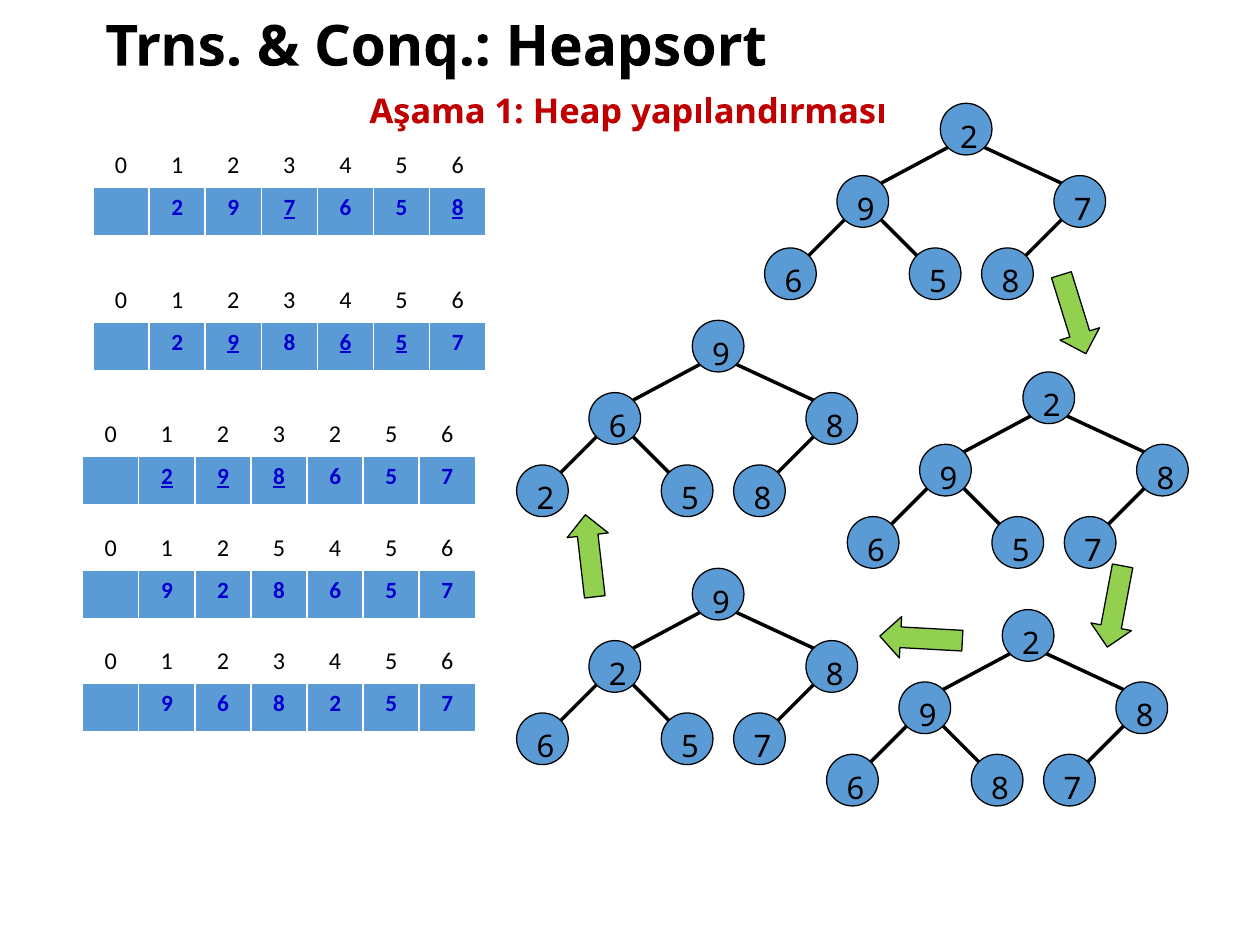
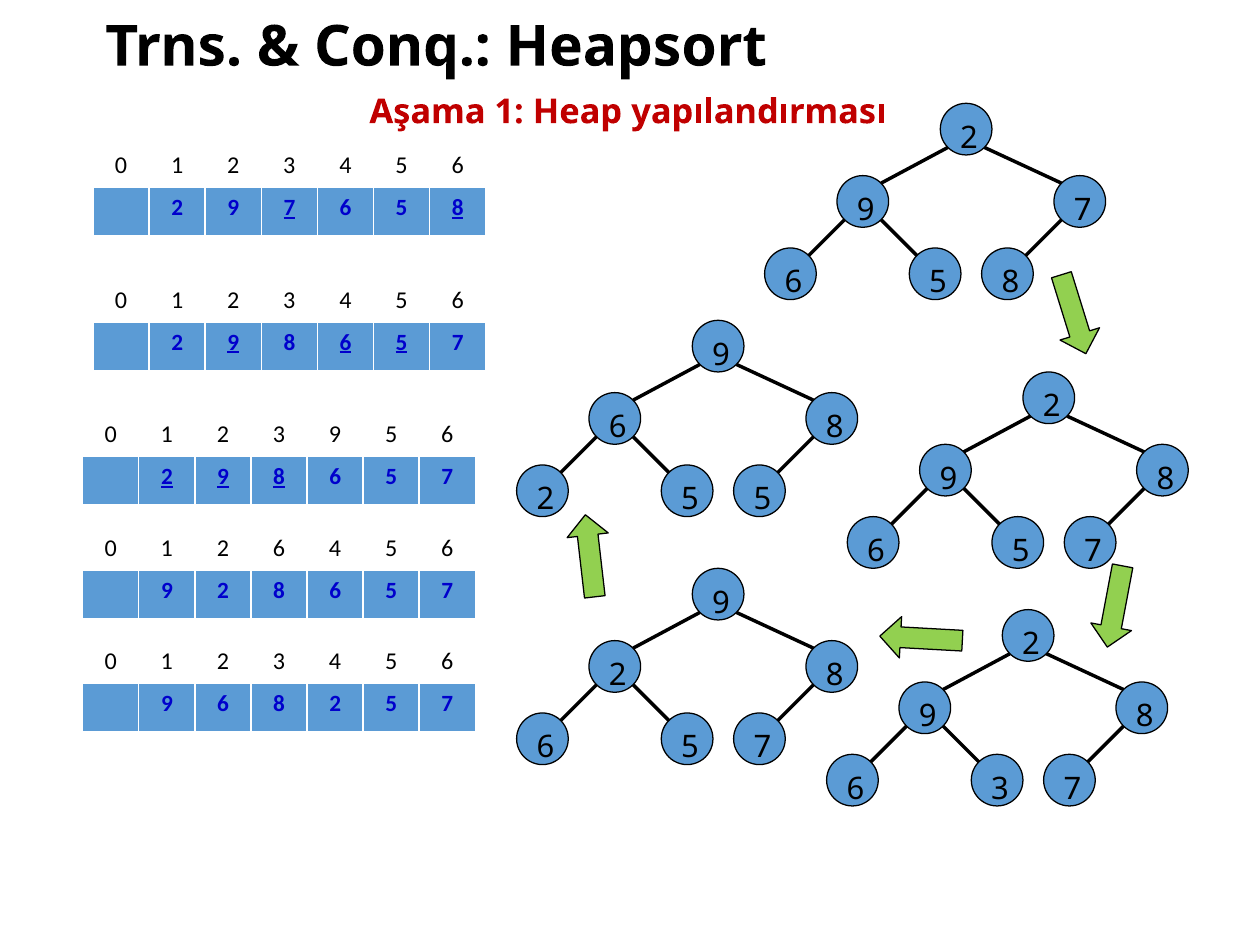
3 2: 2 -> 9 (335, 435)
2 5 8: 8 -> 5 (762, 499)
1 2 5: 5 -> 6 (279, 548)
8: 8 -> 3 (1000, 789)
